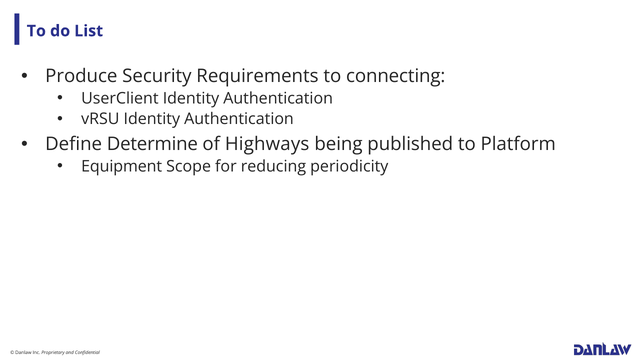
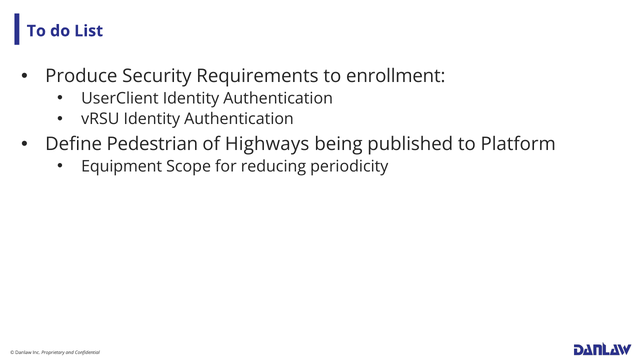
connecting: connecting -> enrollment (396, 76)
Determine: Determine -> Pedestrian (152, 144)
